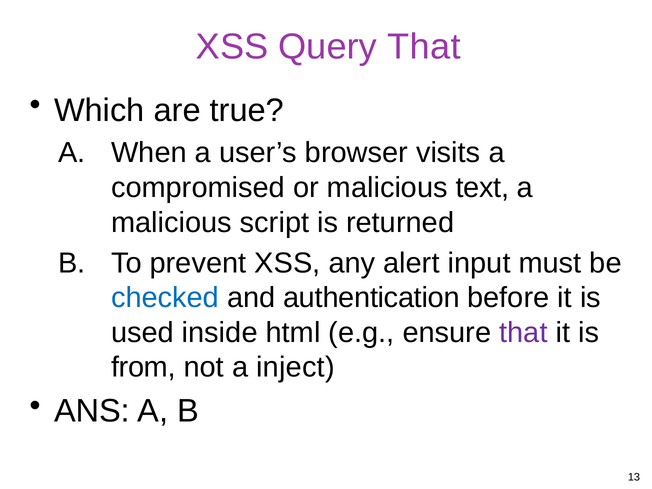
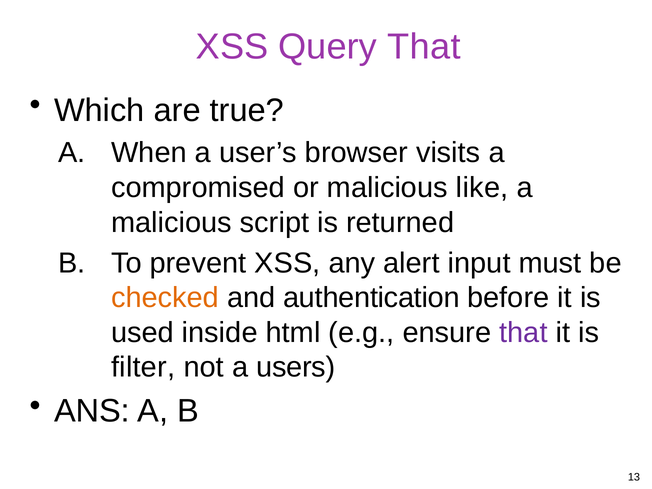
text: text -> like (482, 188)
checked colour: blue -> orange (165, 298)
from: from -> filter (143, 367)
inject: inject -> users (296, 367)
